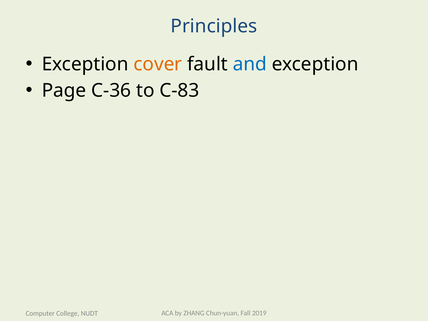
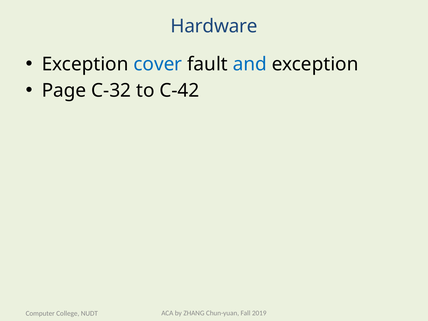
Principles: Principles -> Hardware (214, 26)
cover colour: orange -> blue (158, 64)
C-36: C-36 -> C-32 (111, 91)
C-83: C-83 -> C-42 (179, 91)
